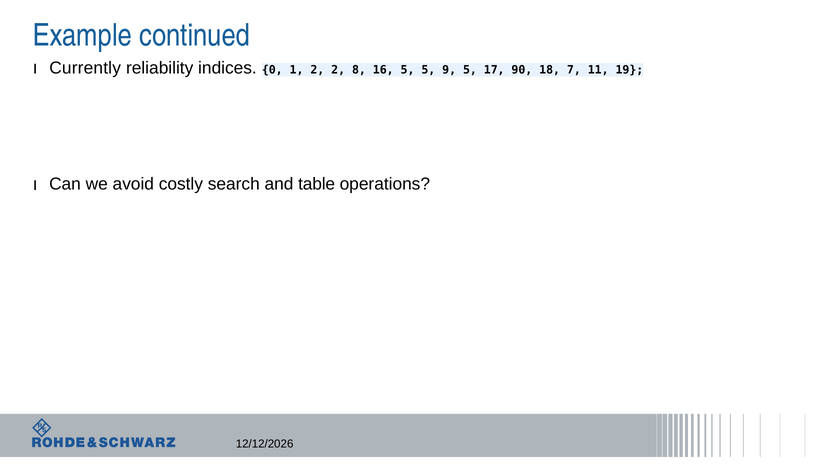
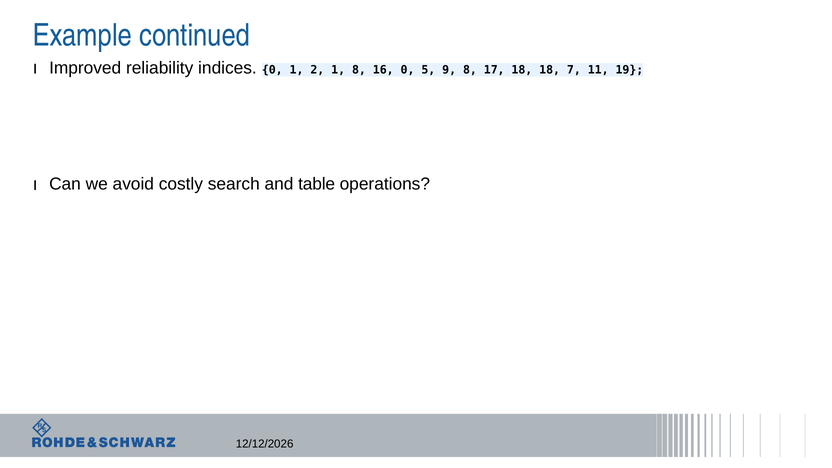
Currently: Currently -> Improved (85, 68)
2 2: 2 -> 1 (338, 70)
16 5: 5 -> 0 (408, 70)
9 5: 5 -> 8 (470, 70)
17 90: 90 -> 18 (522, 70)
